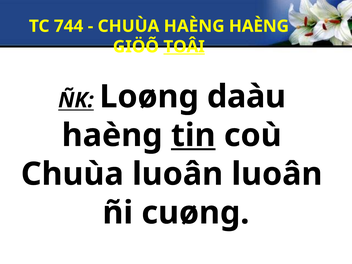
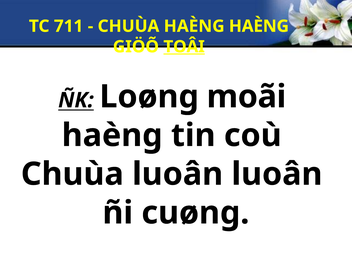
744: 744 -> 711 (69, 26)
daàu: daàu -> moãi (246, 97)
tin underline: present -> none (193, 135)
